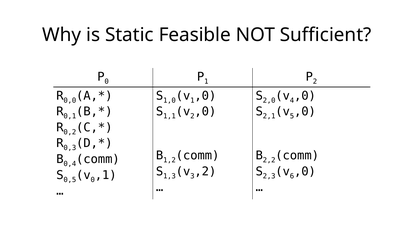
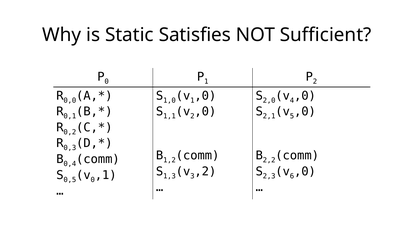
Feasible: Feasible -> Satisfies (195, 35)
